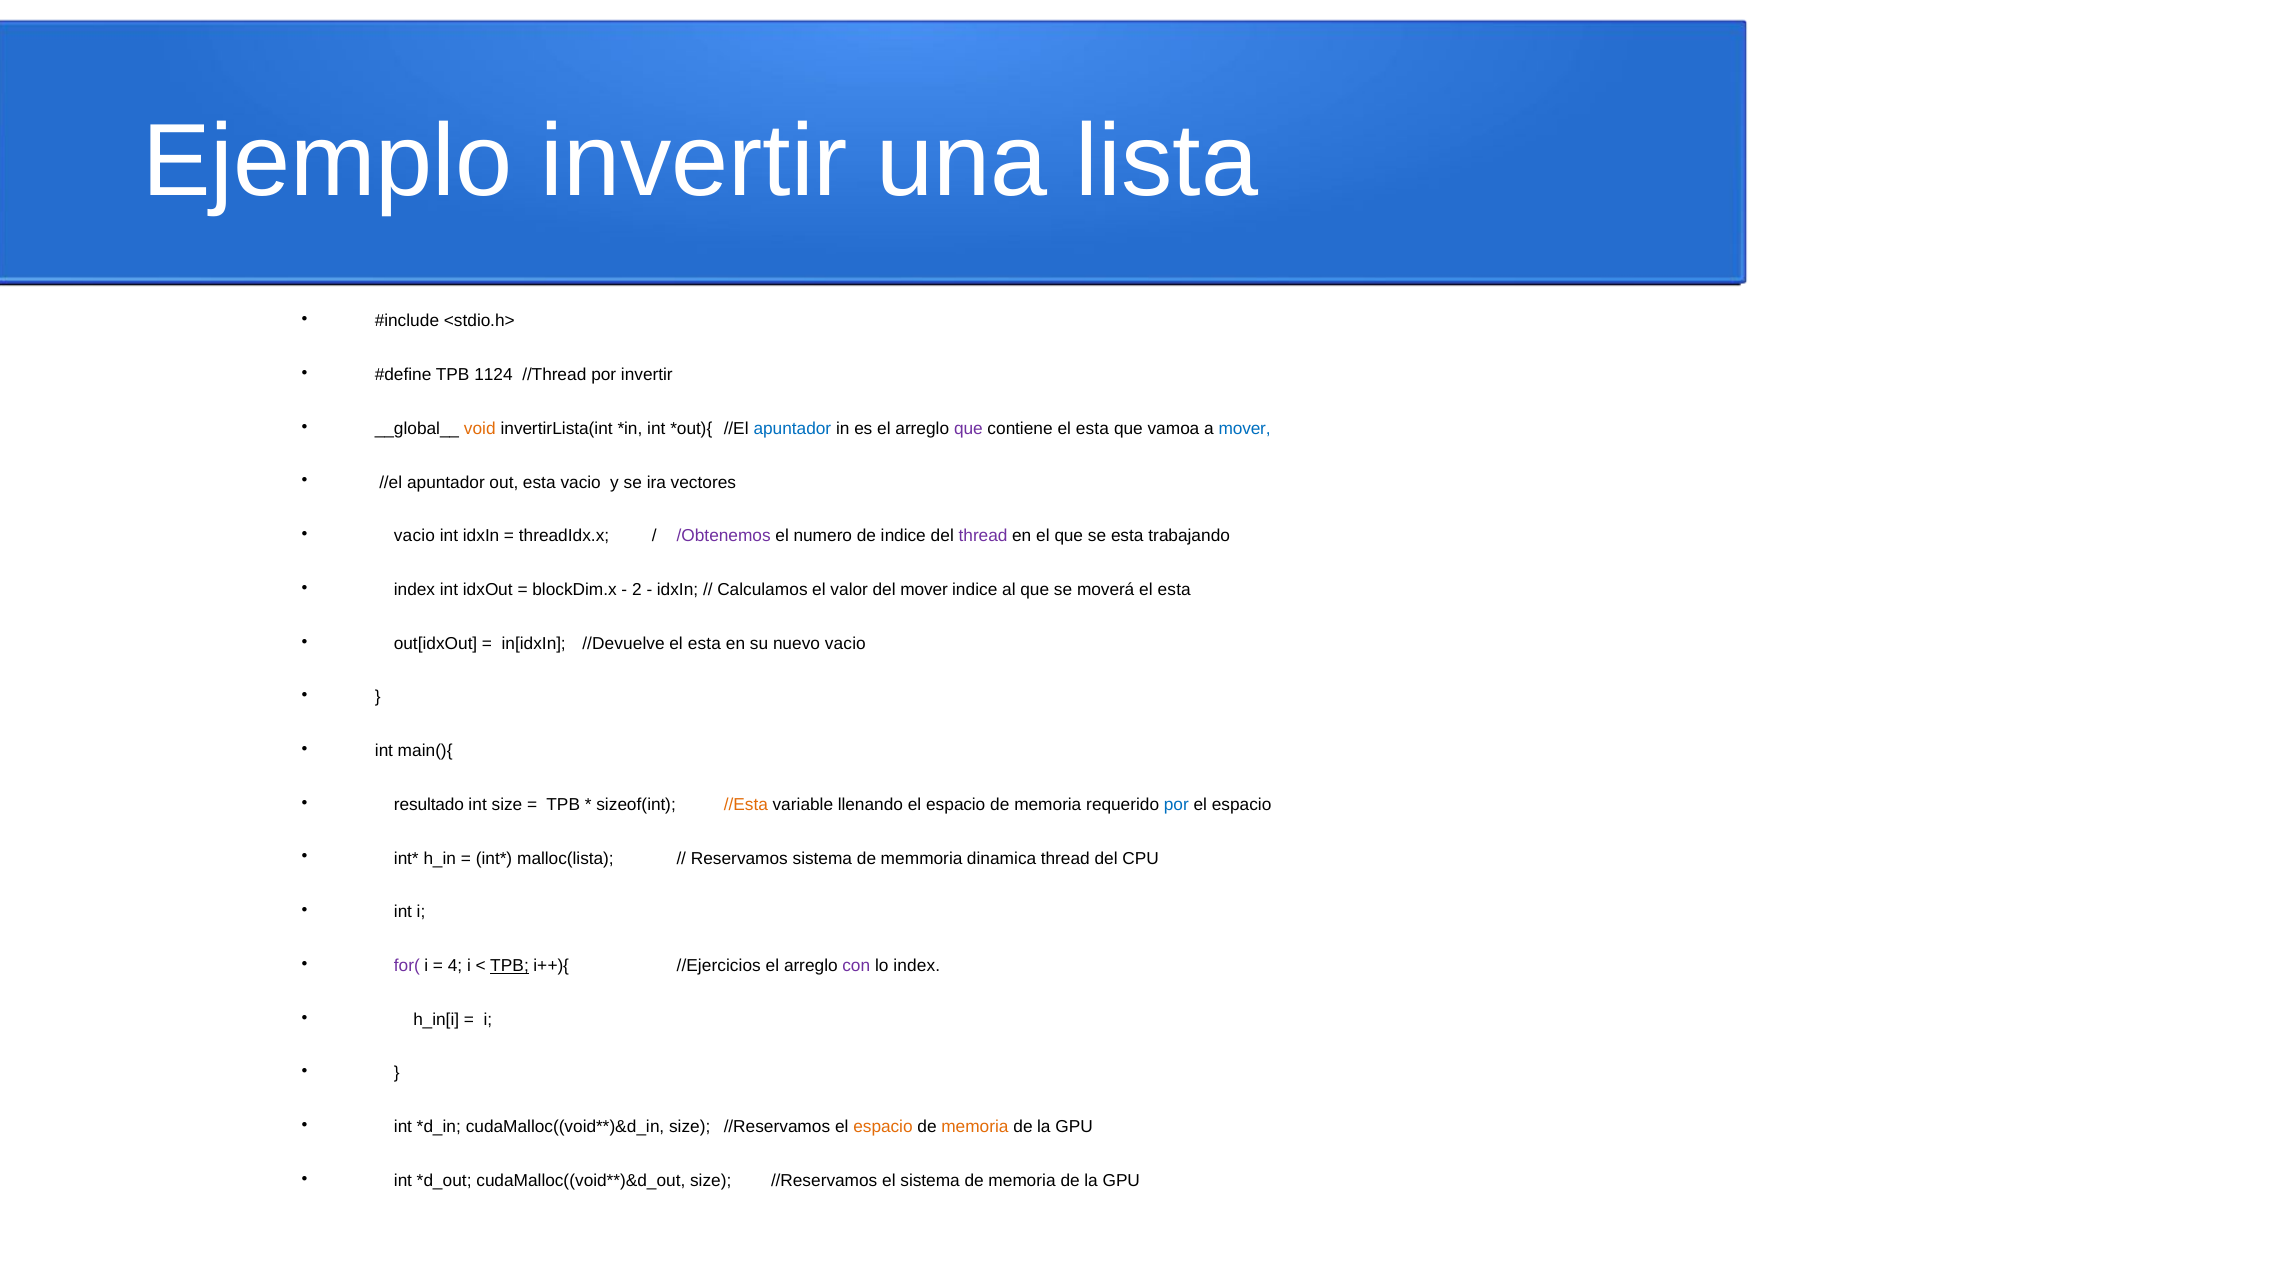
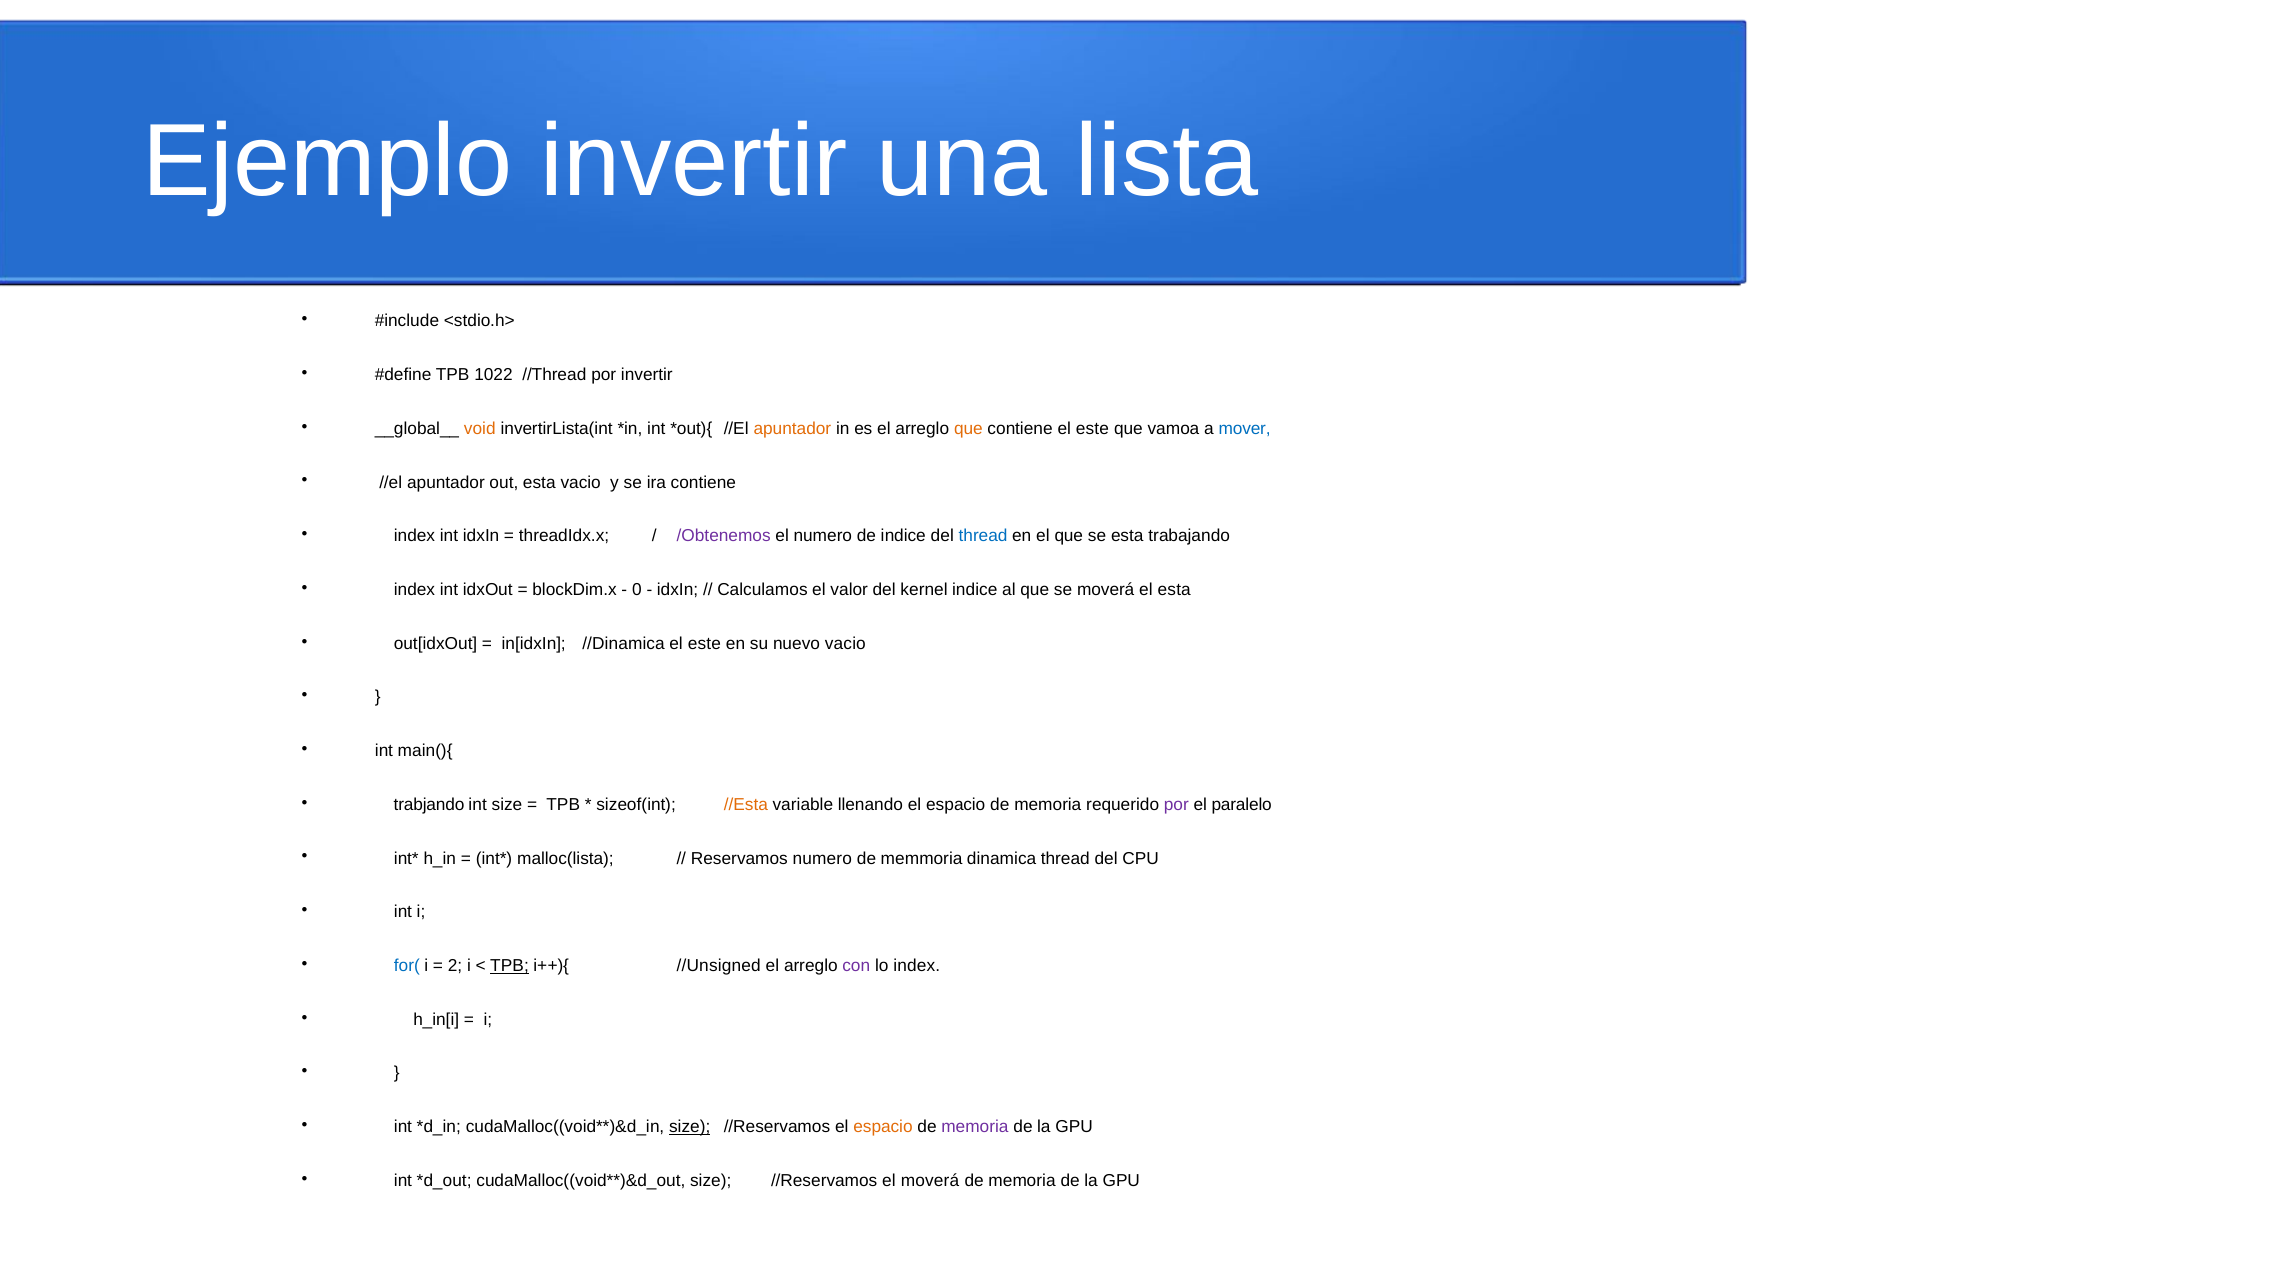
1124: 1124 -> 1022 (493, 375)
apuntador colour: blue -> orange (792, 429)
que colour: purple -> orange (968, 429)
contiene el esta: esta -> este (1092, 429)
ira vectores: vectores -> contiene (703, 482)
vacio: vacio -> index (415, 536)
thread colour: purple -> blue (983, 536)
2: 2 -> 0 (637, 590)
del mover: mover -> kernel (924, 590)
//Devuelve: //Devuelve -> //Dinamica (624, 644)
esta: esta -> este (704, 644)
resultado: resultado -> trabjando (429, 805)
por colour: blue -> purple (1176, 805)
espacio: espacio -> paralelo (1242, 805)
Reservamos sistema: sistema -> numero (822, 859)
for( colour: purple -> blue (407, 966)
4: 4 -> 2 (455, 966)
//Ejercicios: //Ejercicios -> //Unsigned (719, 966)
size underline: none -> present (690, 1127)
memoria colour: orange -> purple (975, 1127)
el sistema: sistema -> moverá (930, 1181)
